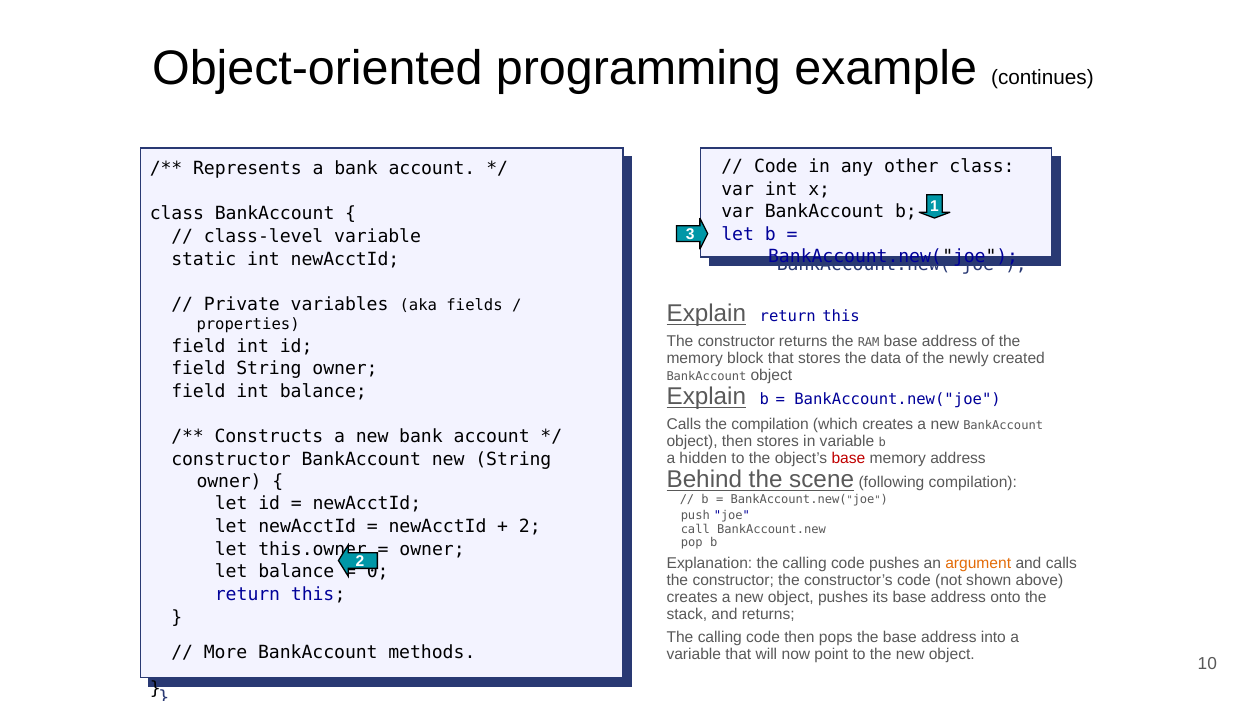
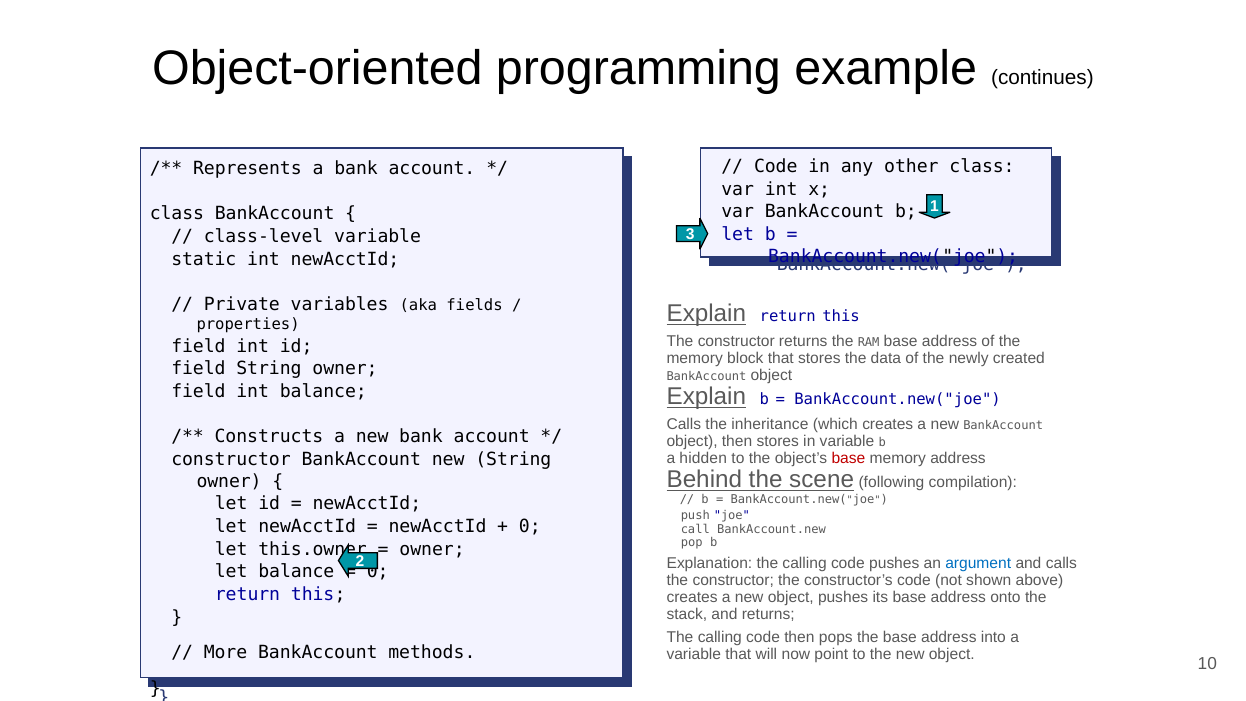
the compilation: compilation -> inheritance (770, 424)
2: 2 -> 0 (530, 526)
argument colour: orange -> blue (978, 563)
